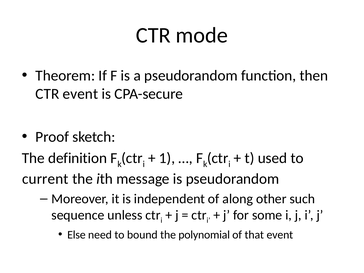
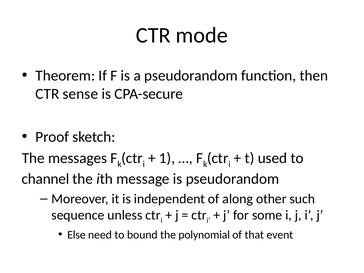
CTR event: event -> sense (80, 94)
definition: definition -> messages (78, 158)
current: current -> channel (45, 179)
